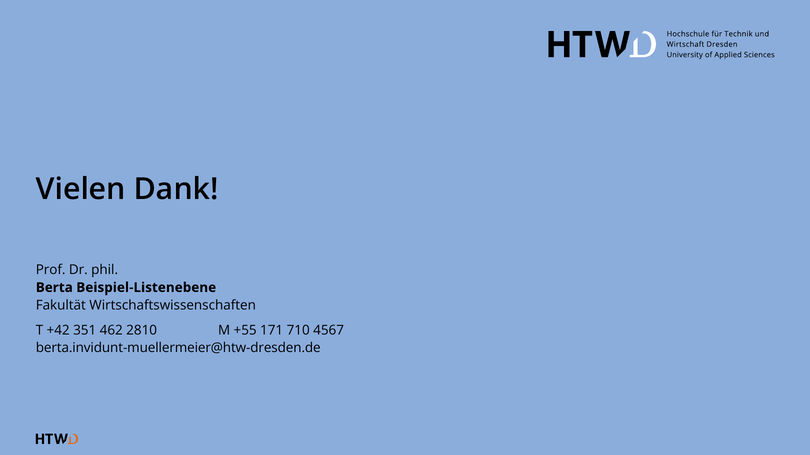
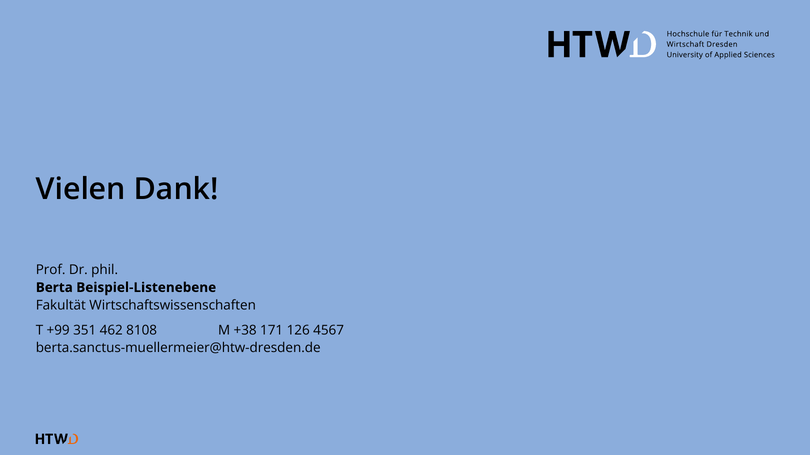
+42: +42 -> +99 (58, 331)
2810: 2810 -> 8108 (142, 331)
+55: +55 -> +38 (245, 331)
710: 710 -> 126 (298, 331)
berta.invidunt-muellermeier@htw-dresden.de: berta.invidunt-muellermeier@htw-dresden.de -> berta.sanctus-muellermeier@htw-dresden.de (178, 349)
